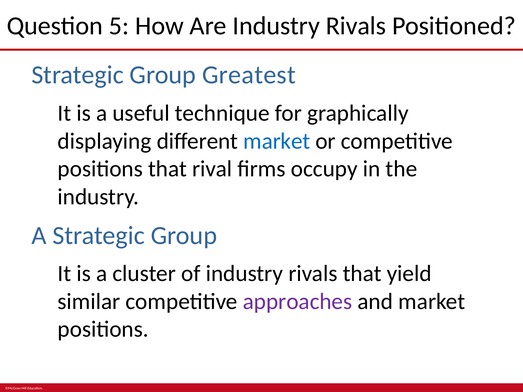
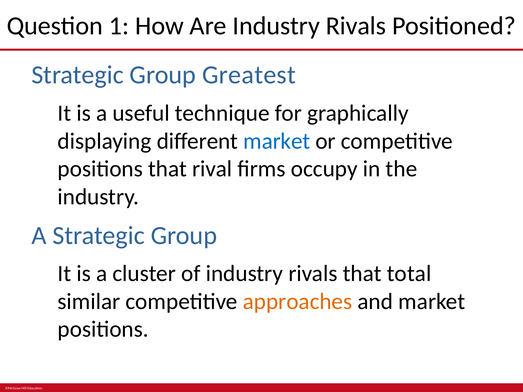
5: 5 -> 1 (119, 26)
yield: yield -> total (409, 274)
approaches colour: purple -> orange (298, 302)
